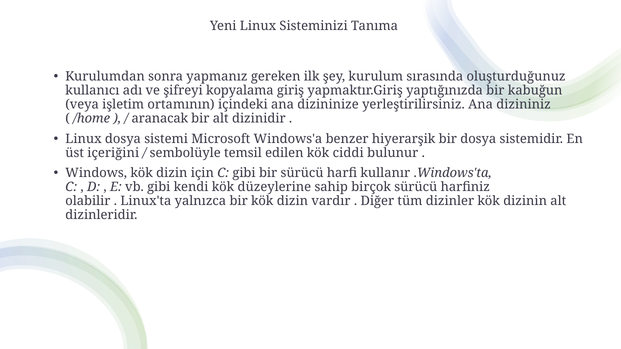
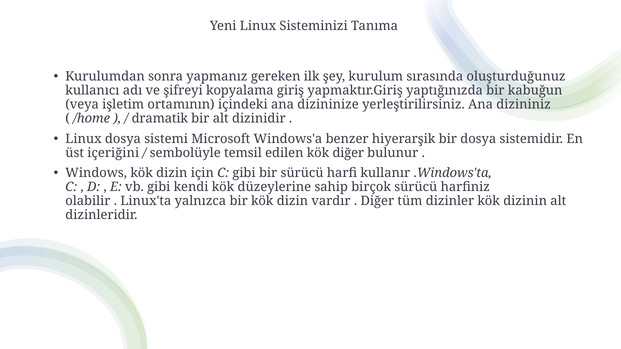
aranacak: aranacak -> dramatik (160, 118)
kök ciddi: ciddi -> diğer (348, 153)
